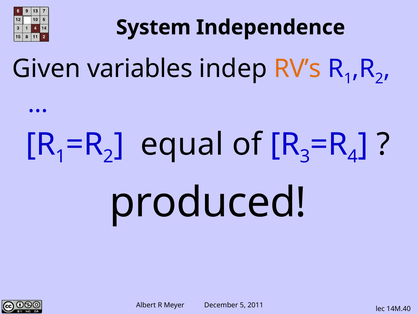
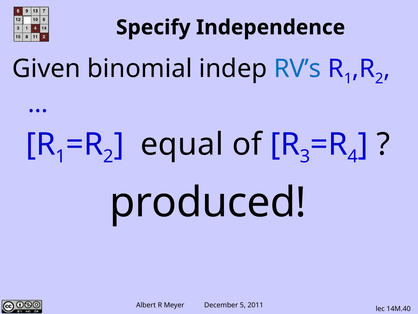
System: System -> Specify (153, 27)
variables: variables -> binomial (140, 69)
RV’s colour: orange -> blue (297, 69)
